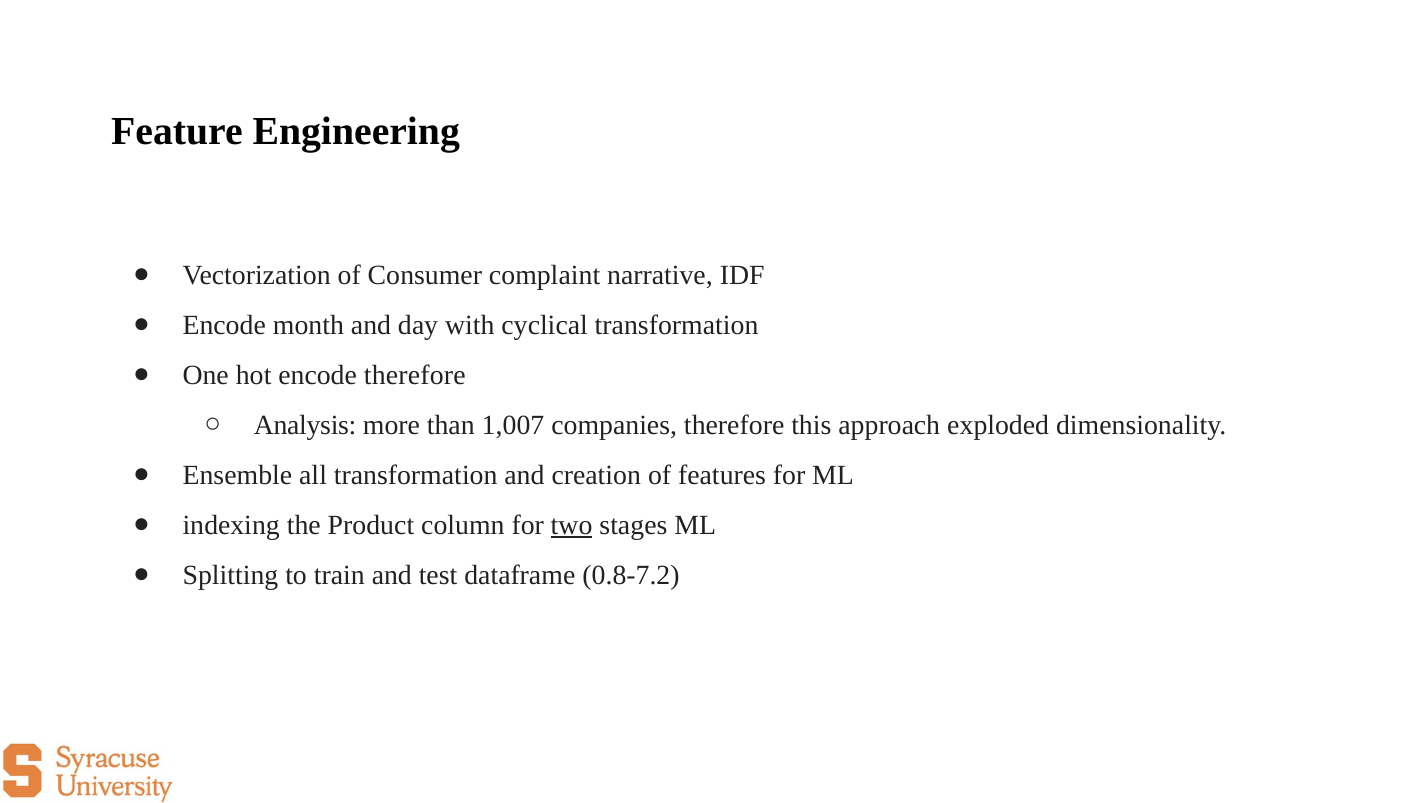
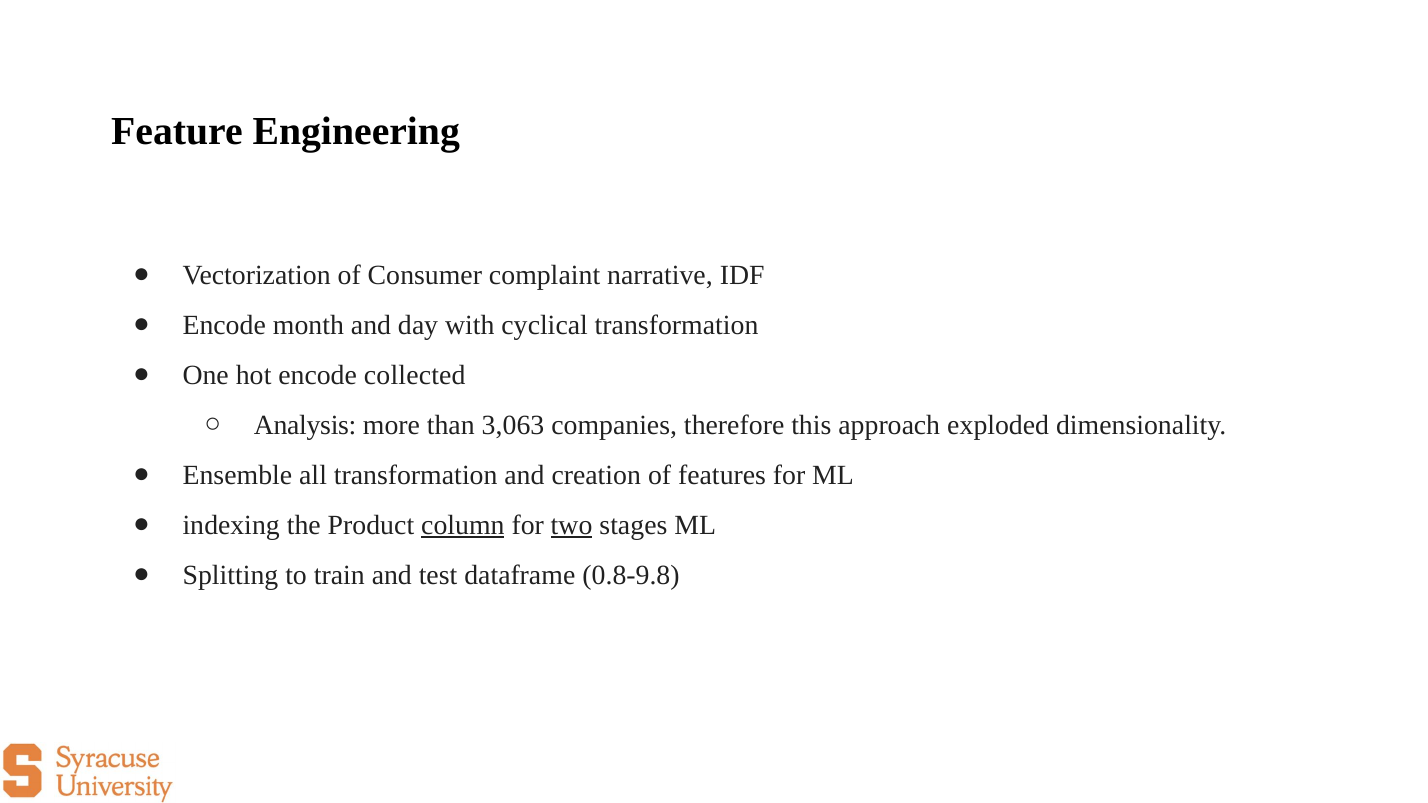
encode therefore: therefore -> collected (415, 375)
1,007: 1,007 -> 3,063 (513, 425)
column underline: none -> present (463, 525)
0.8-7.2: 0.8-7.2 -> 0.8-9.8 (631, 575)
